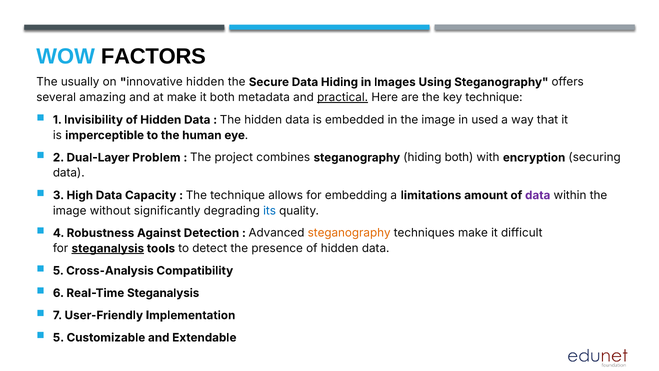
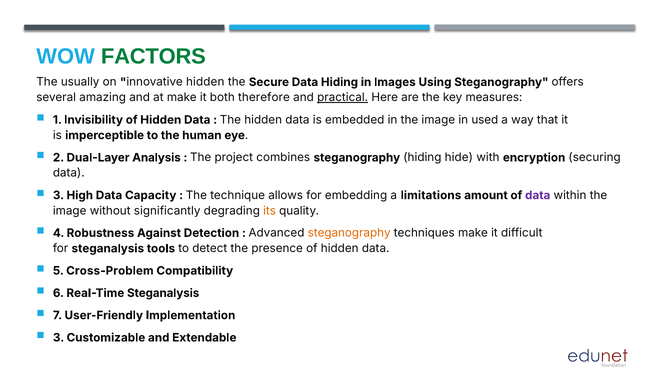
FACTORS colour: black -> green (153, 56)
metadata: metadata -> therefore (264, 97)
key technique: technique -> measures (494, 97)
Problem: Problem -> Analysis (157, 157)
hiding both: both -> hide (459, 157)
its colour: blue -> orange (270, 211)
steganalysis underline: present -> none (108, 248)
Cross-Analysis: Cross-Analysis -> Cross-Problem (110, 271)
5: 5 -> 3 (59, 337)
